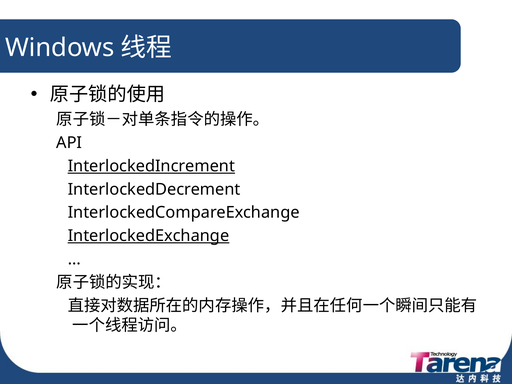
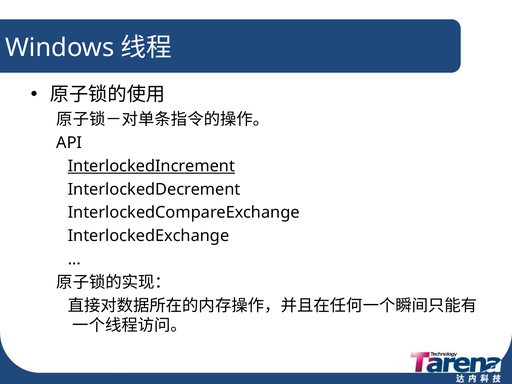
InterlockedExchange underline: present -> none (149, 236)
